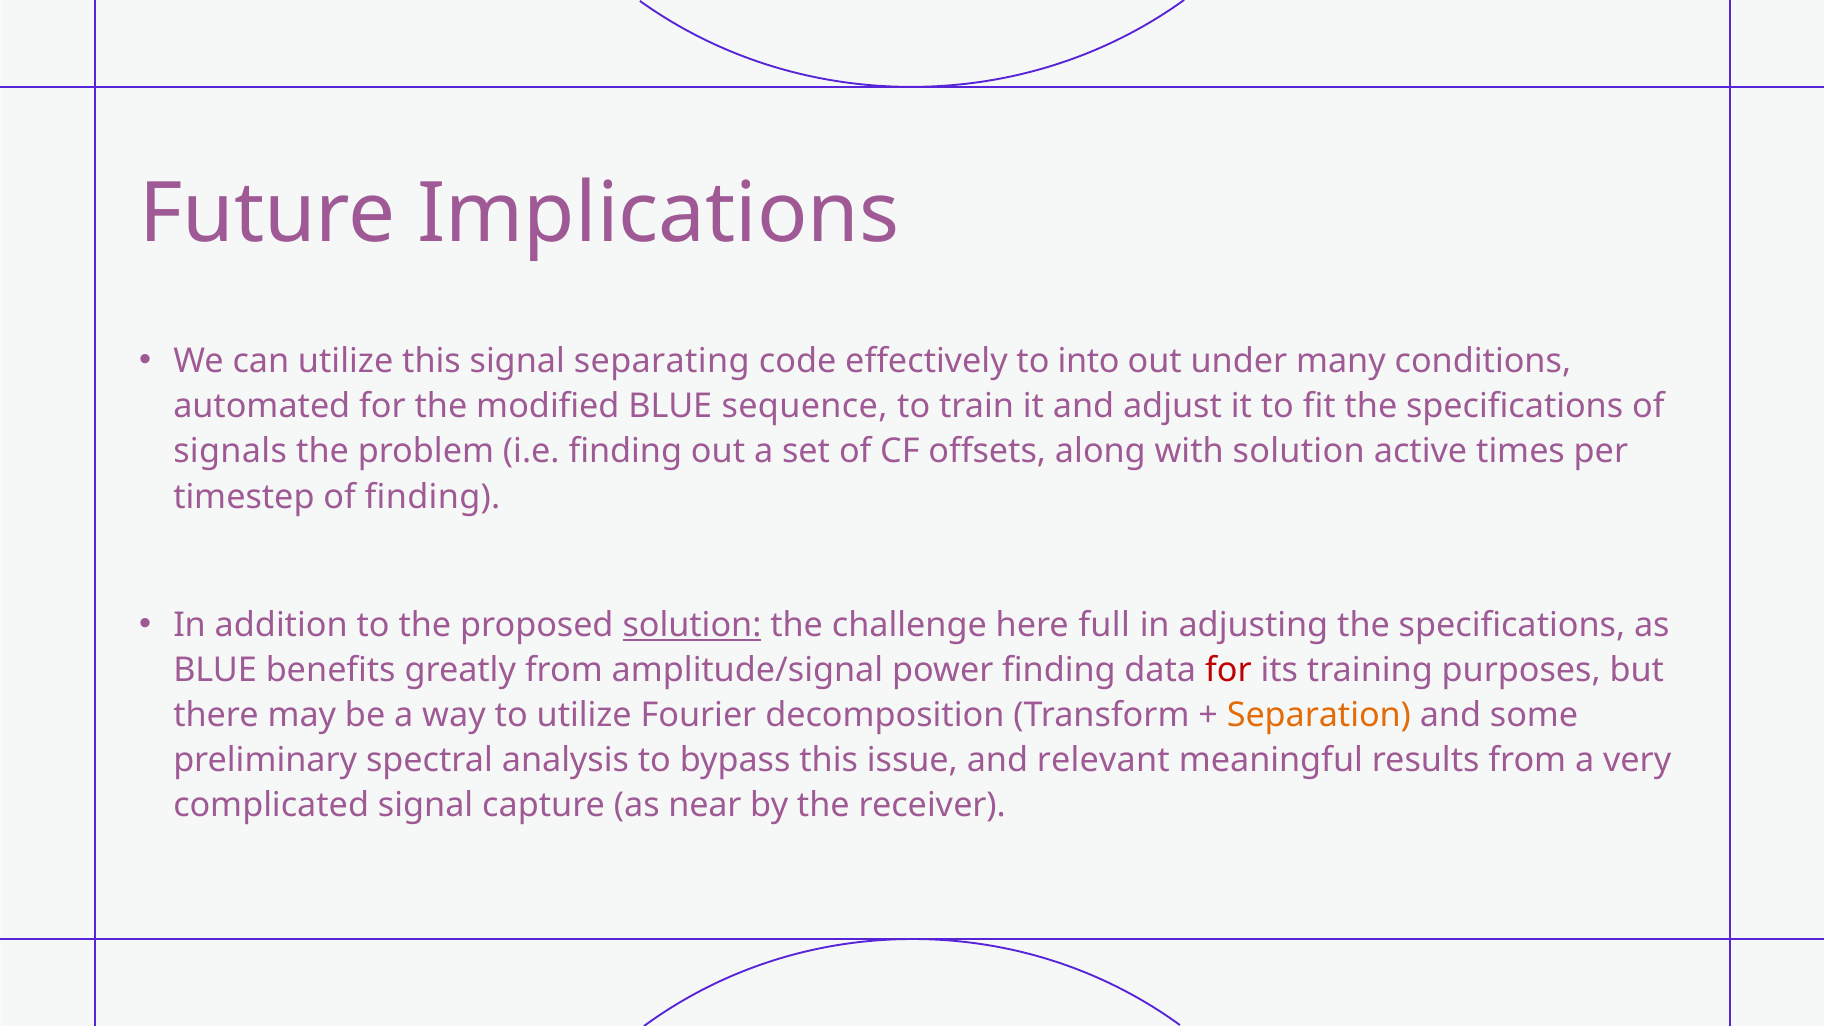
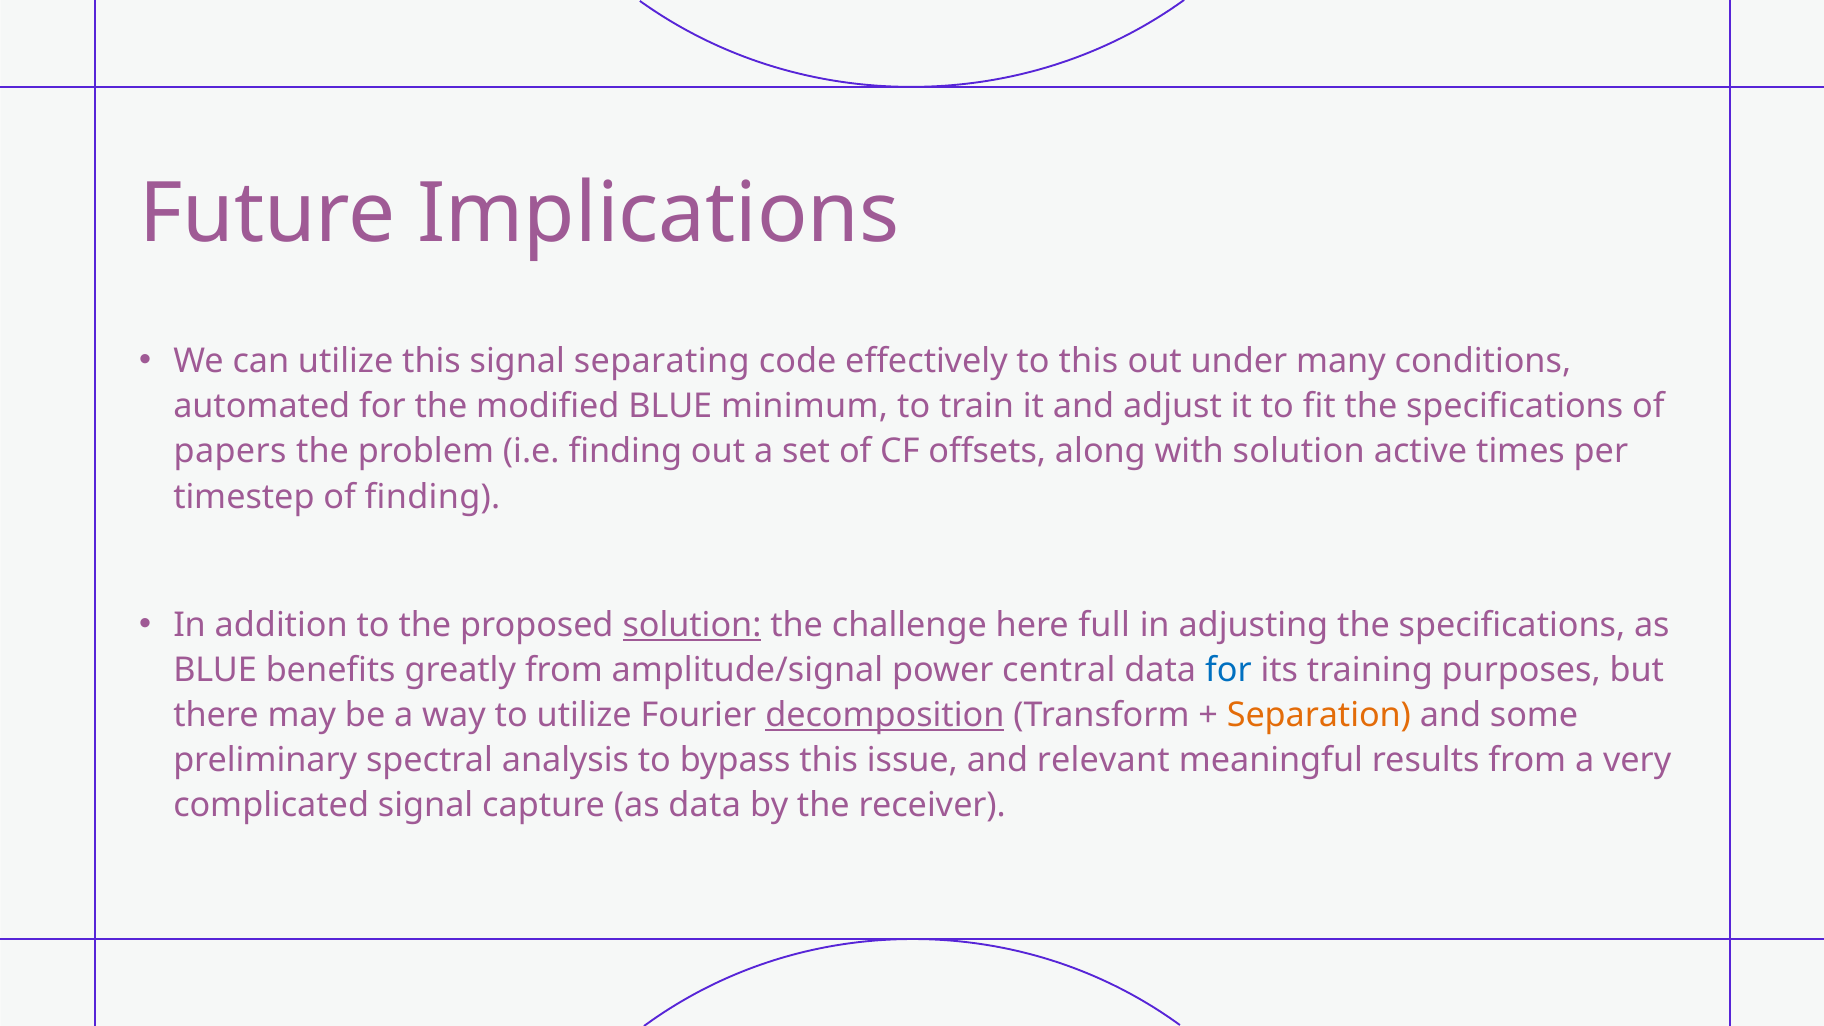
to into: into -> this (1088, 361)
sequence: sequence -> minimum (805, 407)
signals: signals -> papers (230, 452)
power finding: finding -> central (1059, 670)
for colour: red -> blue (1228, 670)
decomposition underline: none -> present (885, 715)
as near: near -> data (705, 806)
